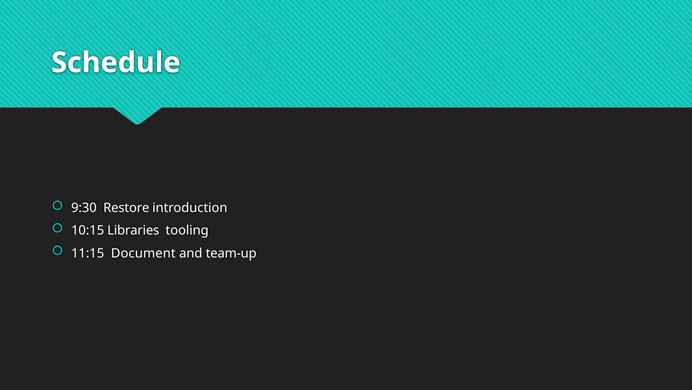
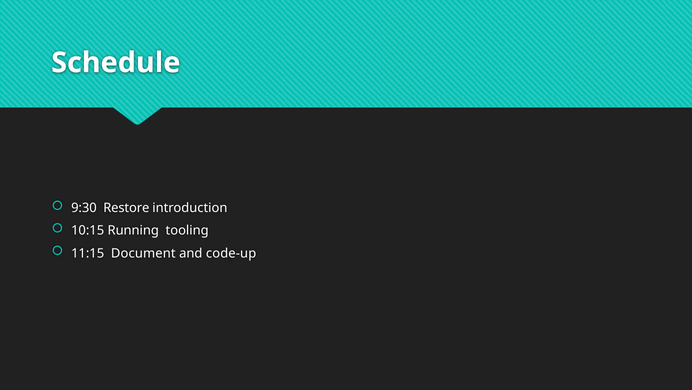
Libraries: Libraries -> Running (133, 230)
team-up: team-up -> code-up (231, 253)
